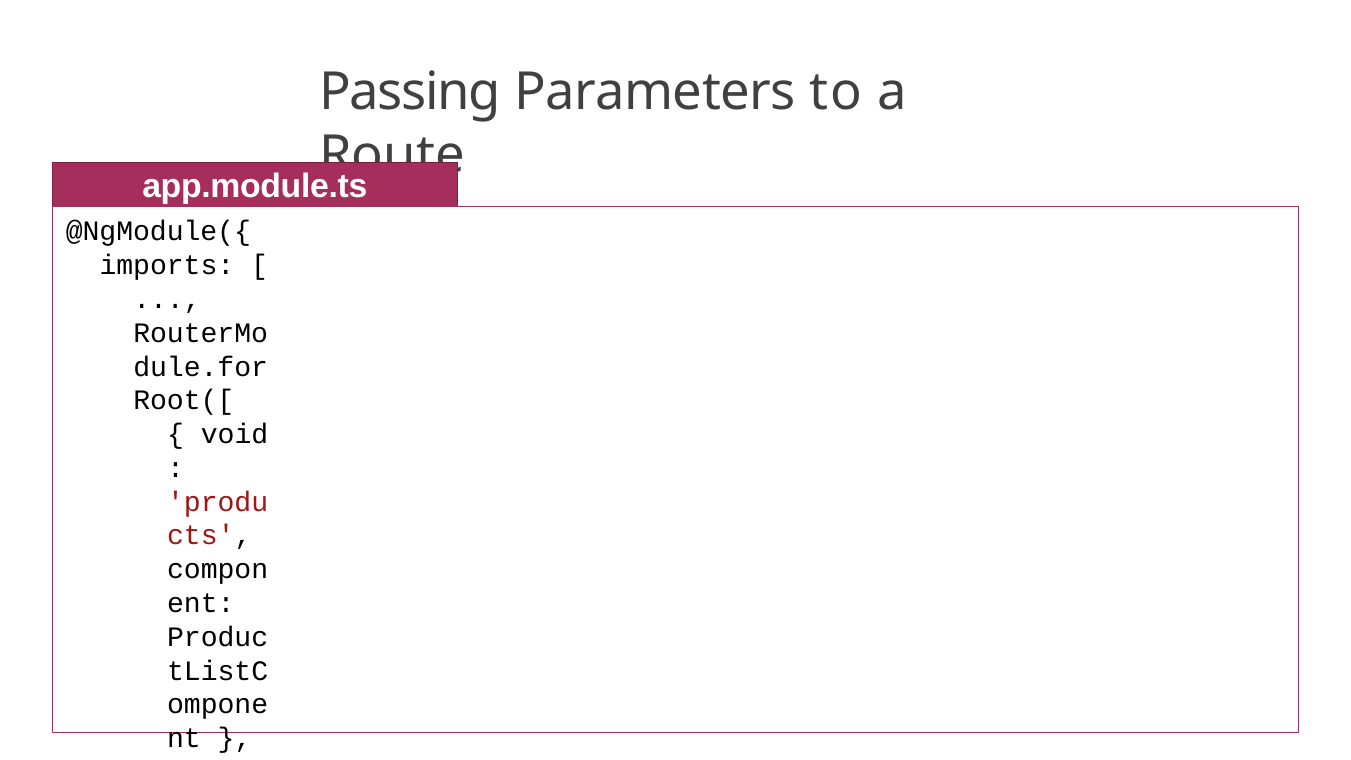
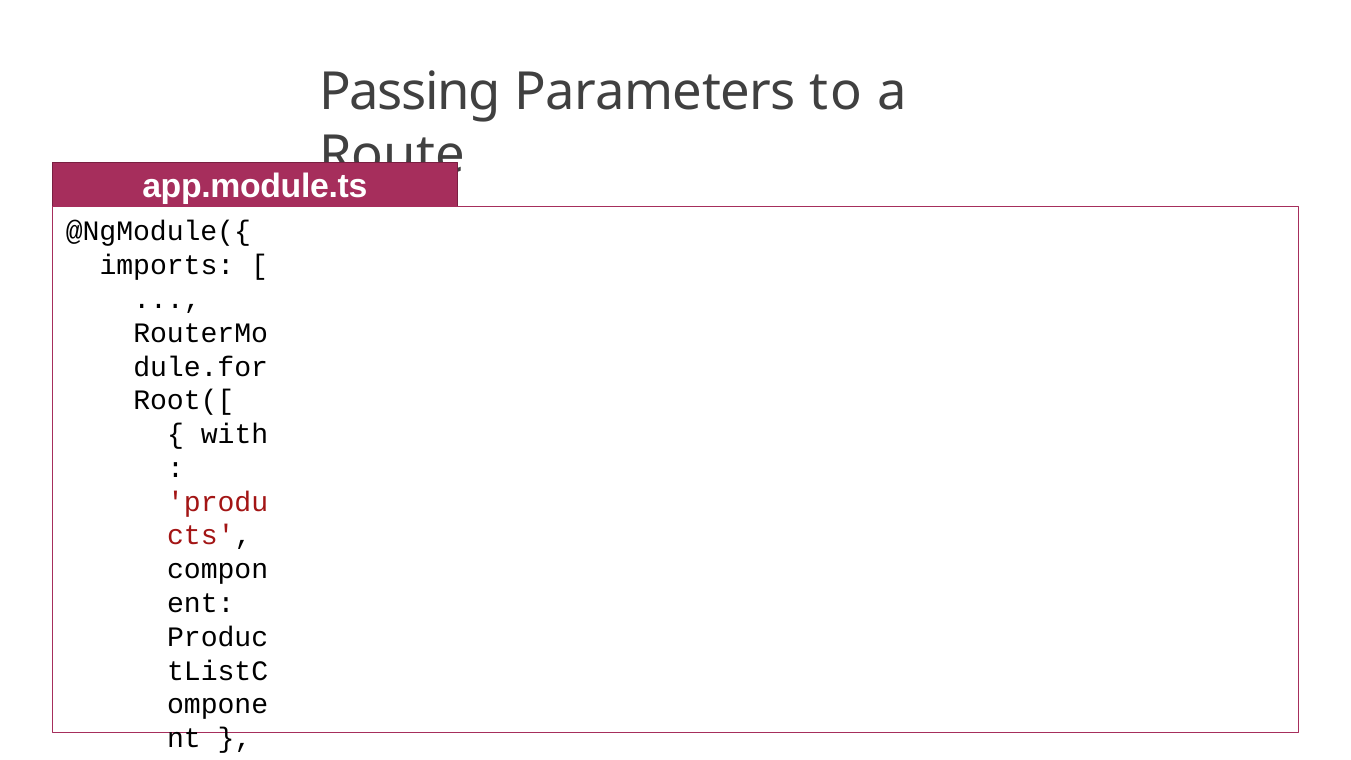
void: void -> with (235, 434)
